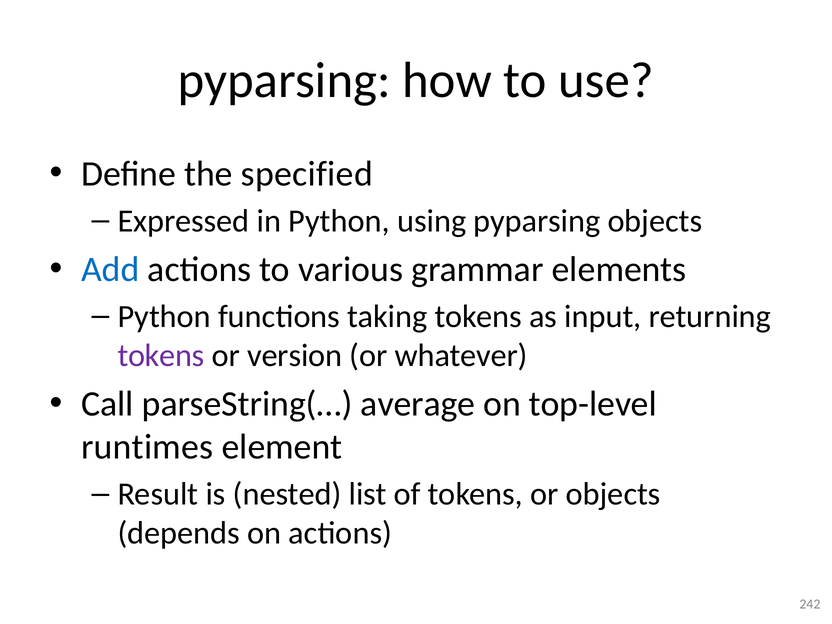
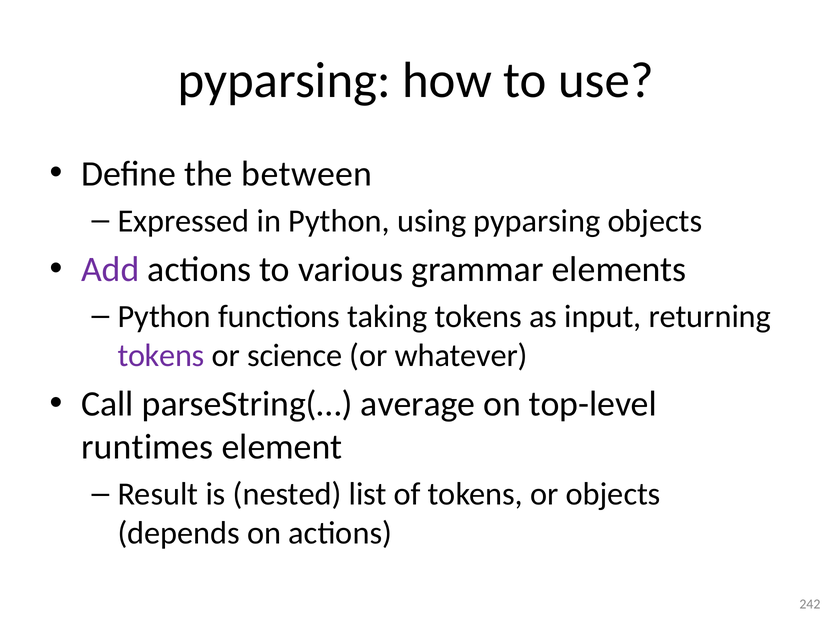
specified: specified -> between (307, 174)
Add colour: blue -> purple (110, 270)
version: version -> science (295, 356)
